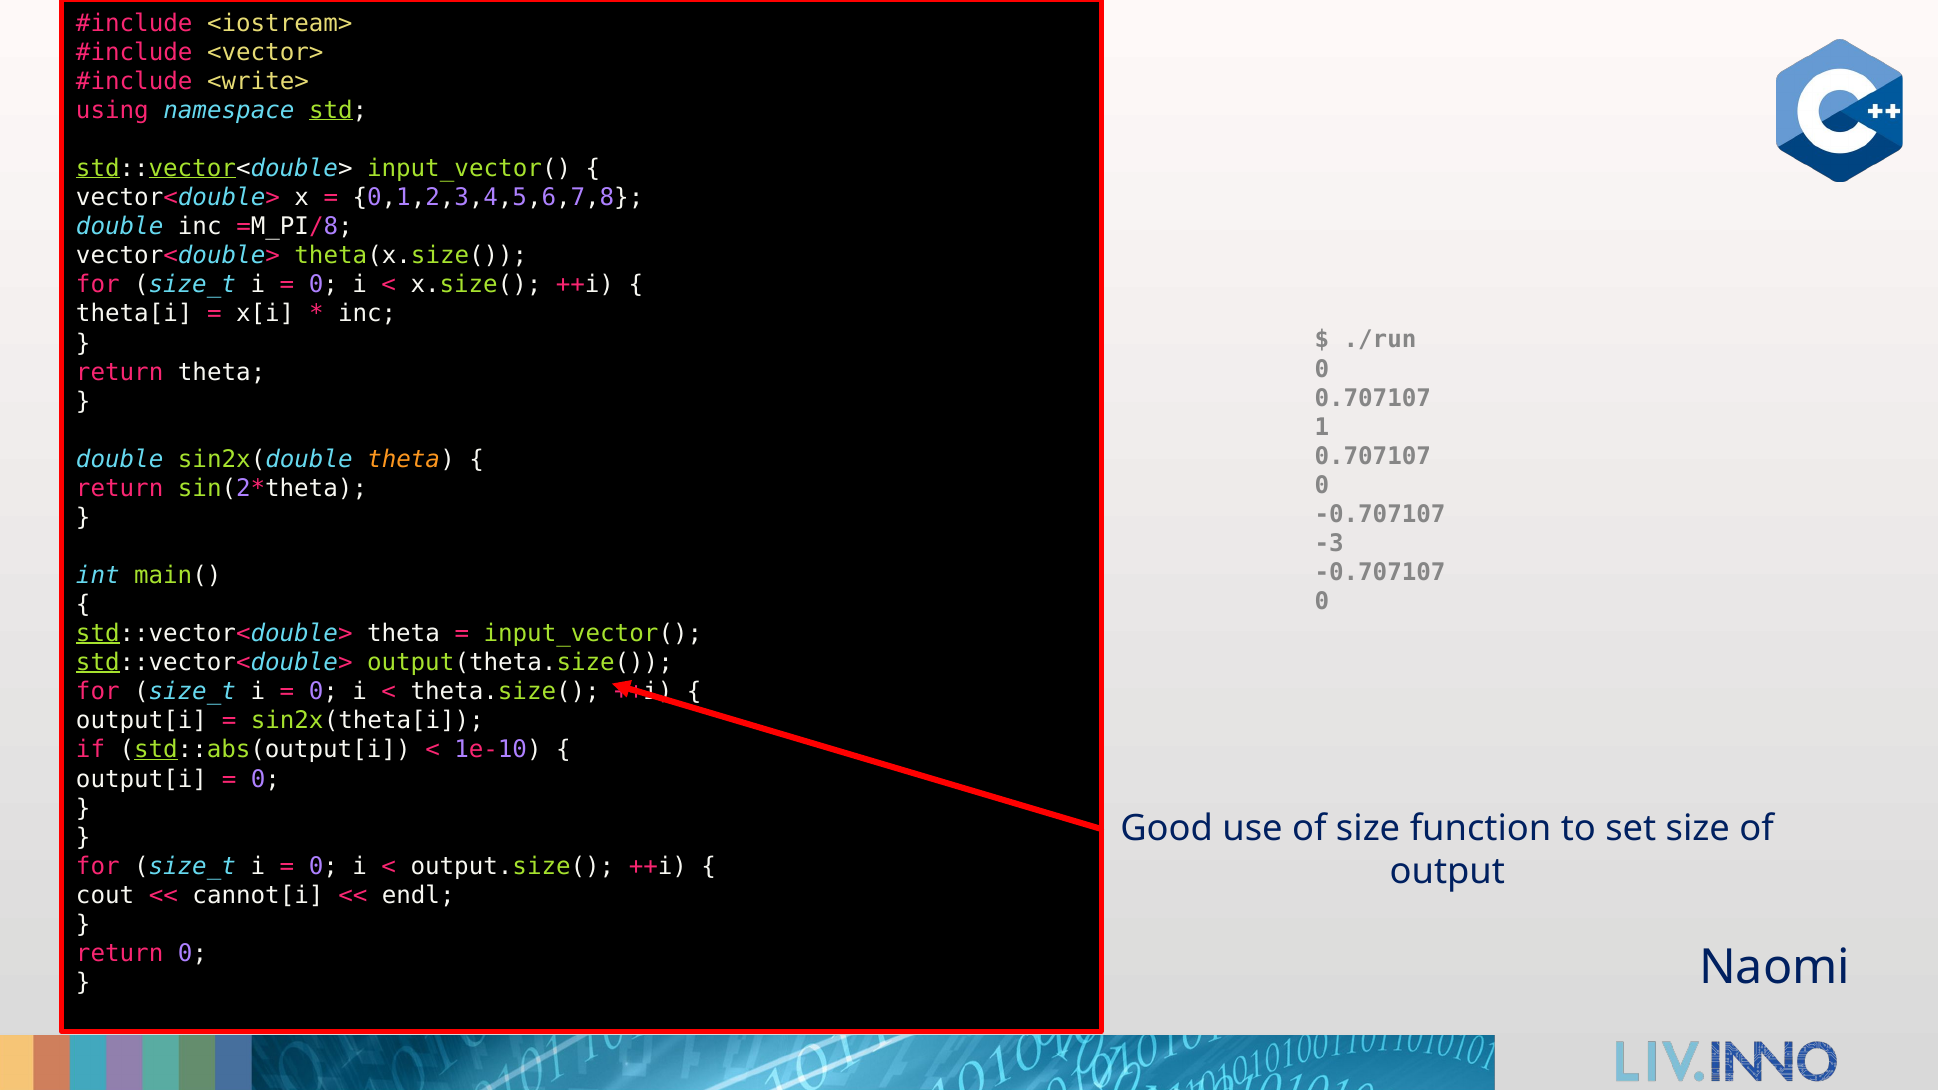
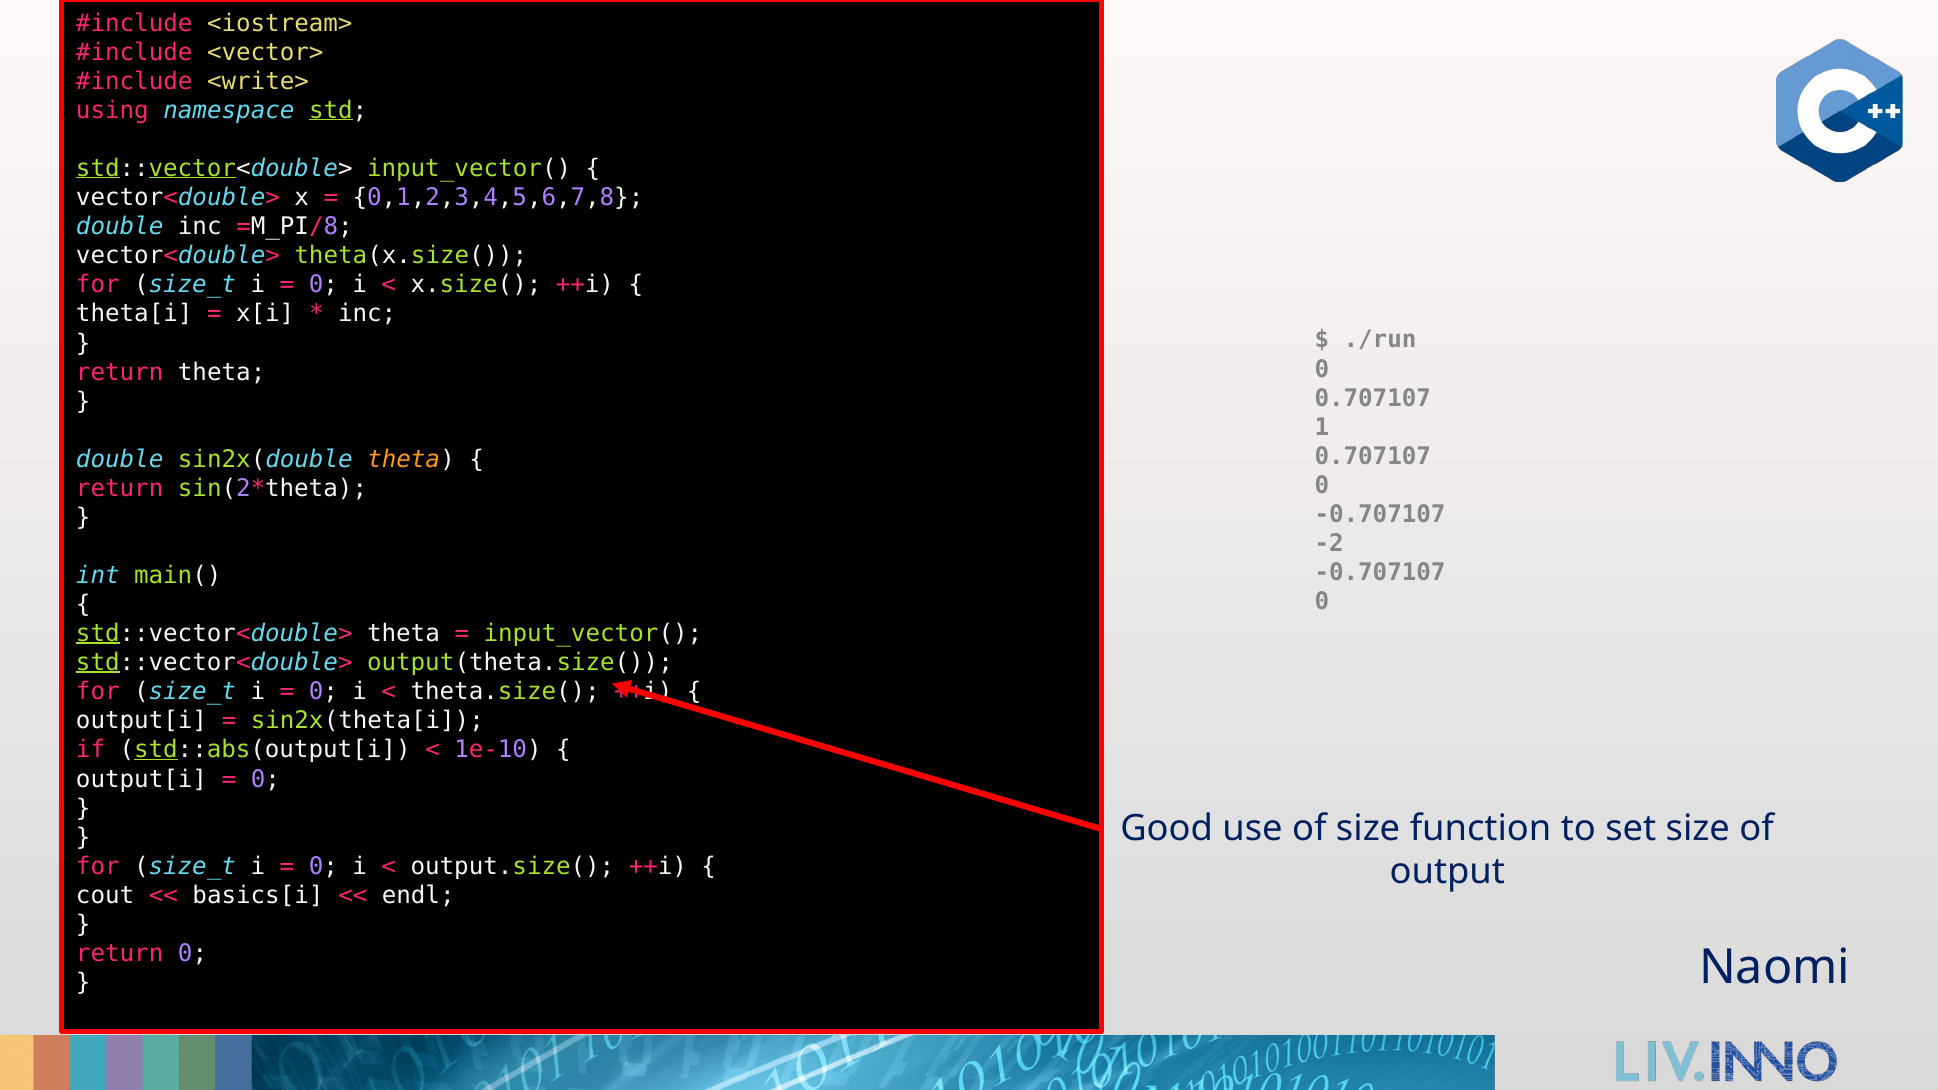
-3: -3 -> -2 (1329, 544)
cannot[i: cannot[i -> basics[i (258, 895)
